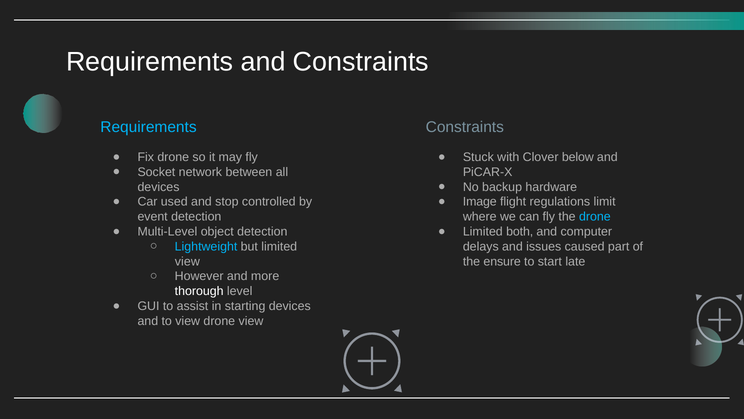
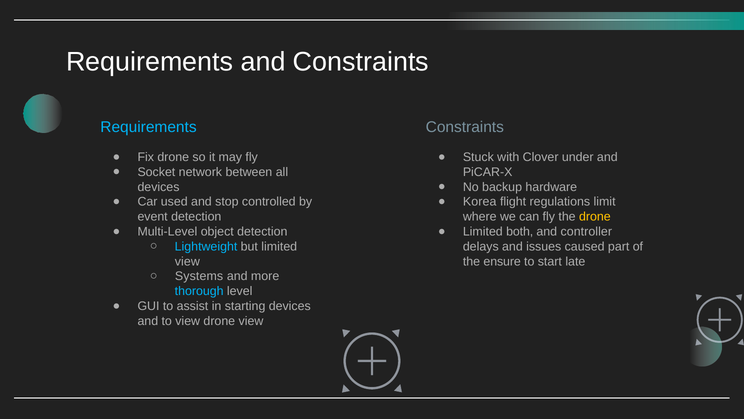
below: below -> under (578, 157)
Image: Image -> Korea (480, 202)
drone colour: light blue -> yellow (595, 217)
computer: computer -> controller (586, 231)
However: However -> Systems (199, 276)
thorough colour: white -> light blue (199, 291)
